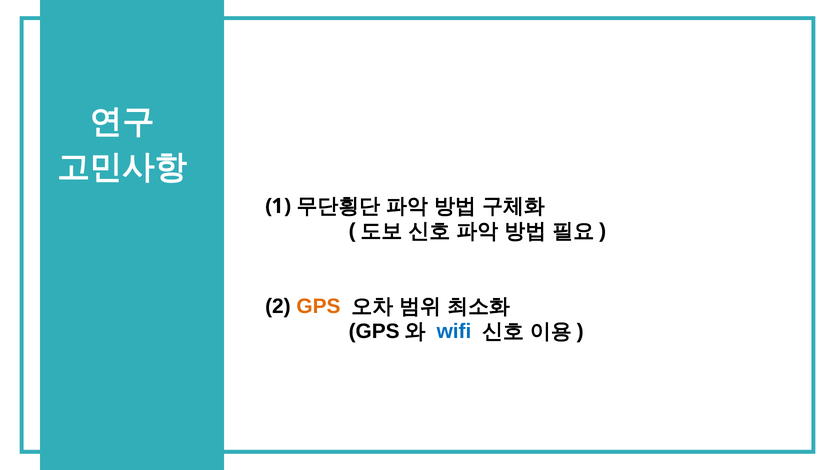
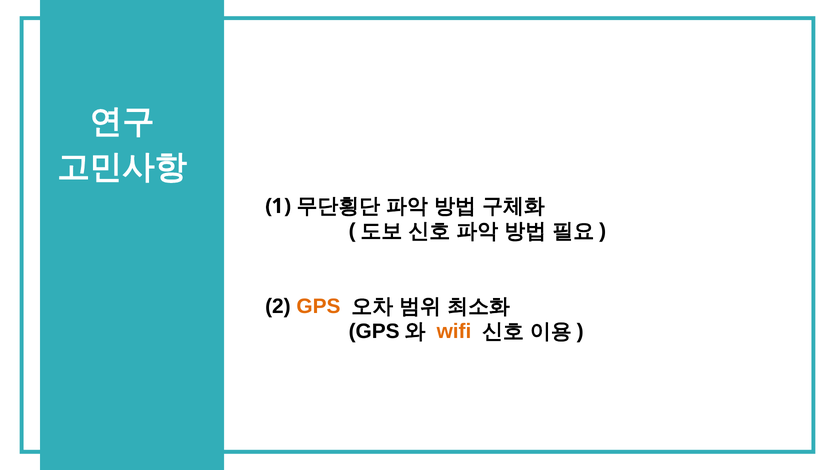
wifi colour: blue -> orange (454, 331)
